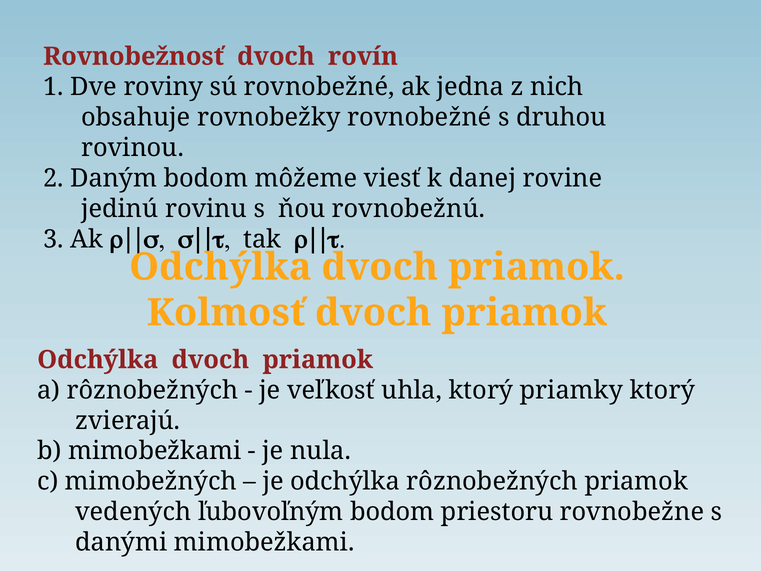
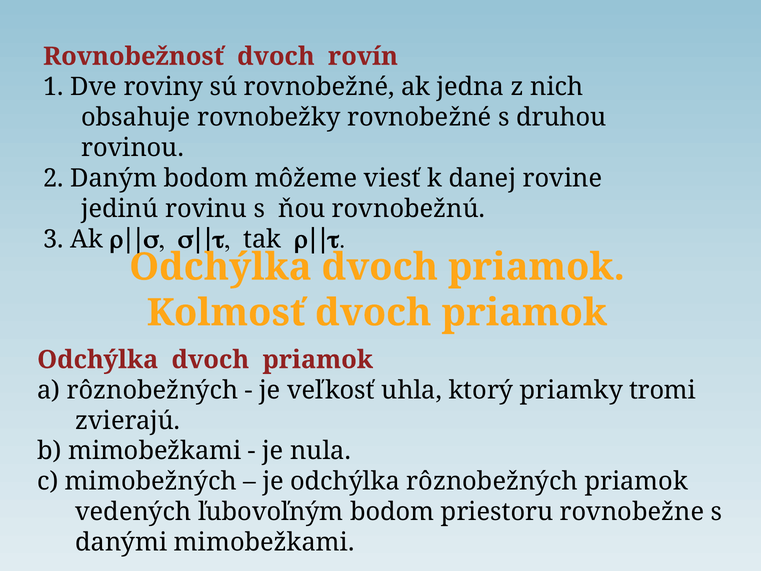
priamky ktorý: ktorý -> tromi (663, 390)
